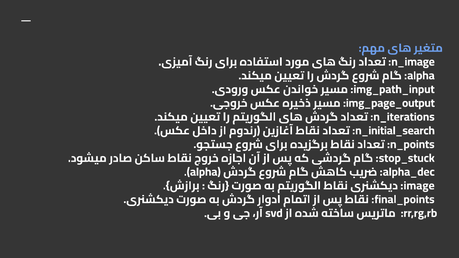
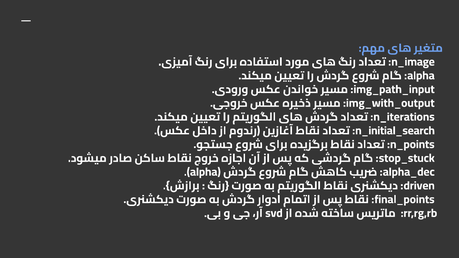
img_page_output: img_page_output -> img_with_output (390, 103)
image: image -> driven (419, 186)
